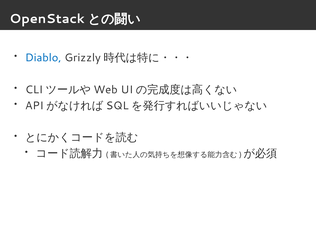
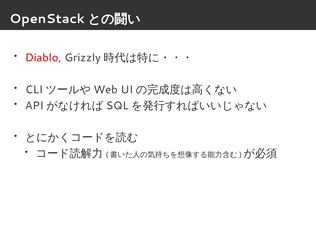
Diablo colour: blue -> red (43, 58)
